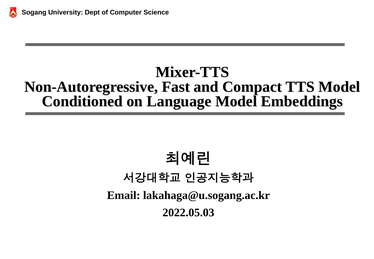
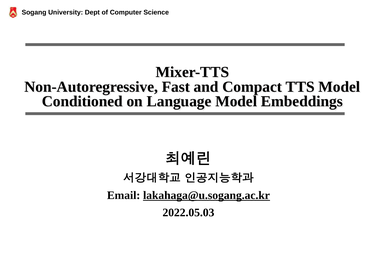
lakahaga@u.sogang.ac.kr underline: none -> present (206, 195)
